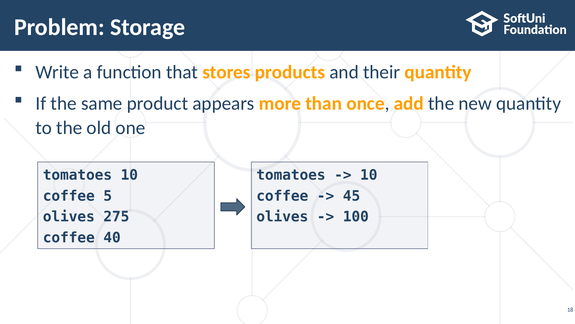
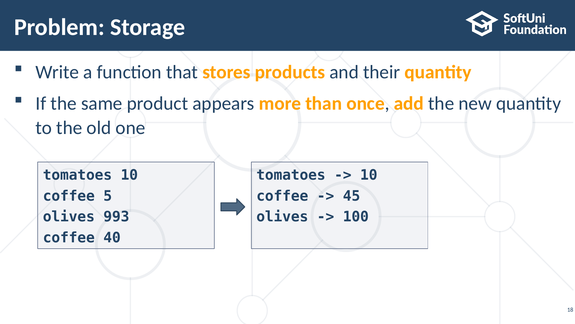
275: 275 -> 993 (116, 216)
